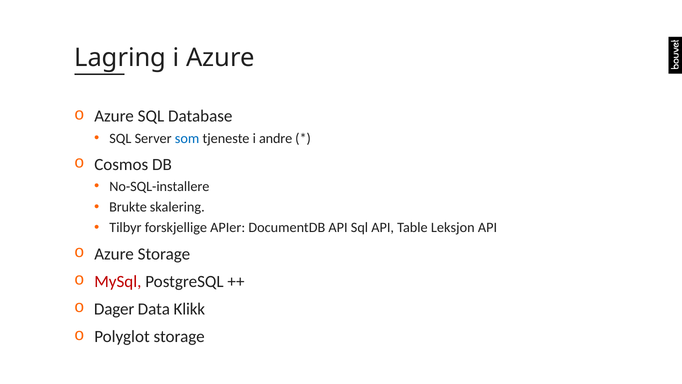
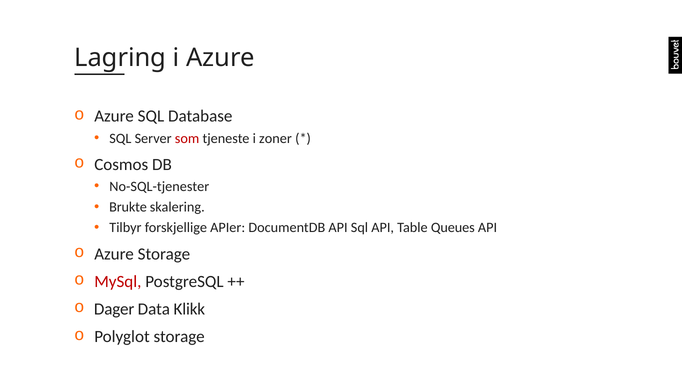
som colour: blue -> red (187, 138)
andre: andre -> zoner (276, 138)
No-SQL-installere: No-SQL-installere -> No-SQL-tjenester (159, 186)
Leksjon: Leksjon -> Queues (453, 228)
